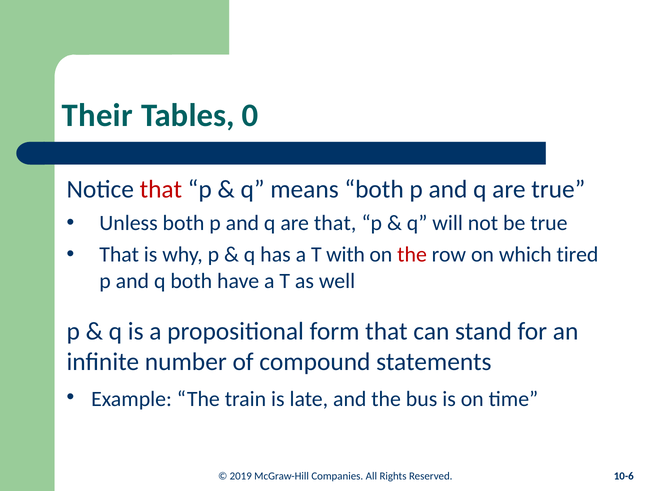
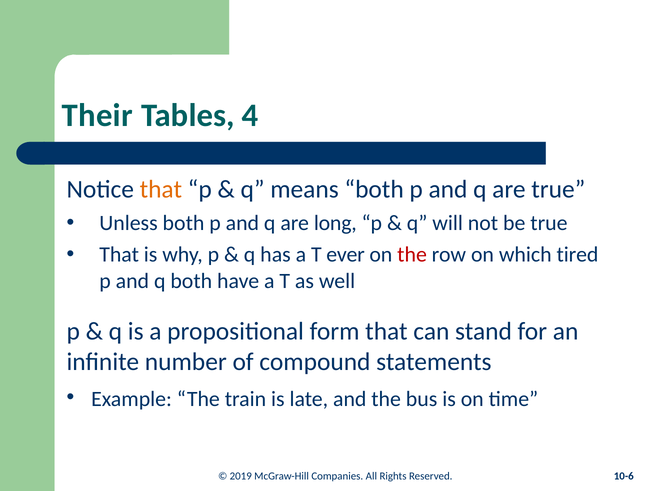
0: 0 -> 4 (250, 115)
that colour: red -> orange (161, 190)
are that: that -> long (335, 223)
with: with -> ever (346, 255)
